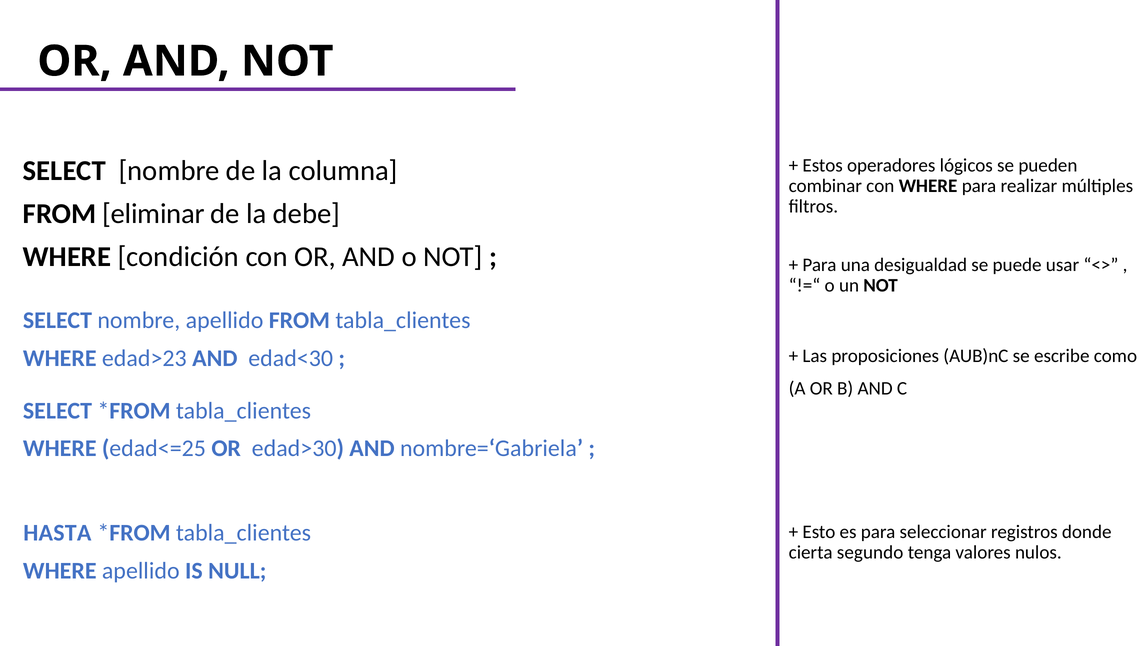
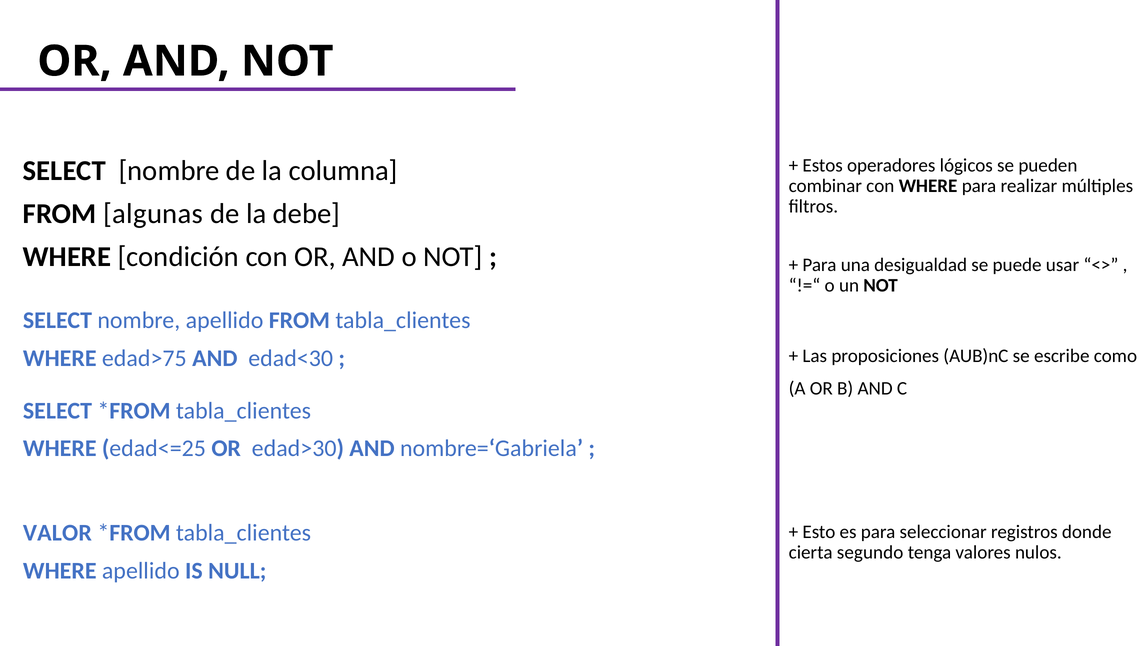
eliminar: eliminar -> algunas (153, 214)
edad>23: edad>23 -> edad>75 (144, 358)
HASTA: HASTA -> VALOR (57, 533)
